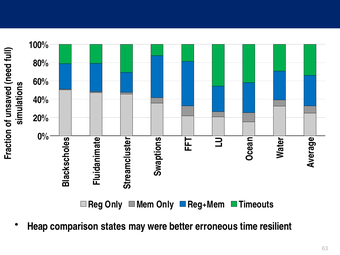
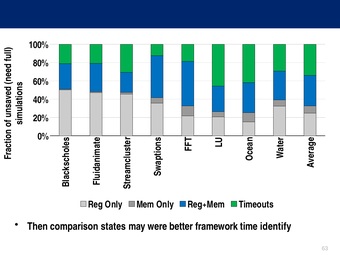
Heap: Heap -> Then (38, 226)
erroneous: erroneous -> framework (217, 226)
resilient: resilient -> identify (276, 226)
